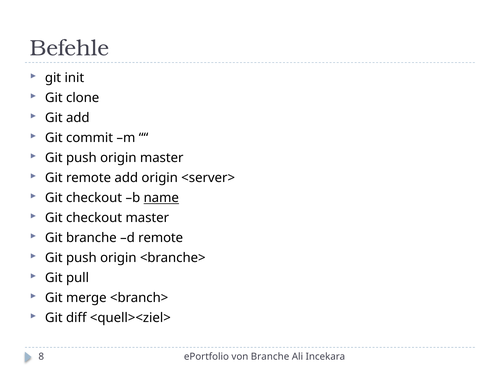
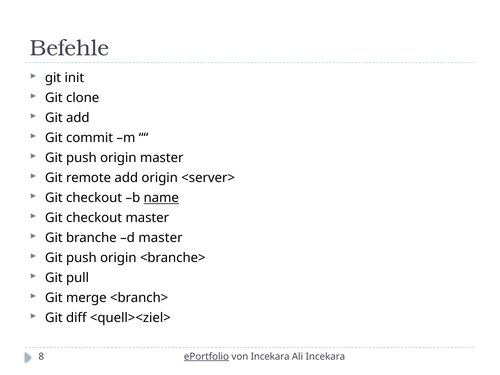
d remote: remote -> master (161, 238)
ePortfolio underline: none -> present (206, 357)
von Branche: Branche -> Incekara (270, 357)
